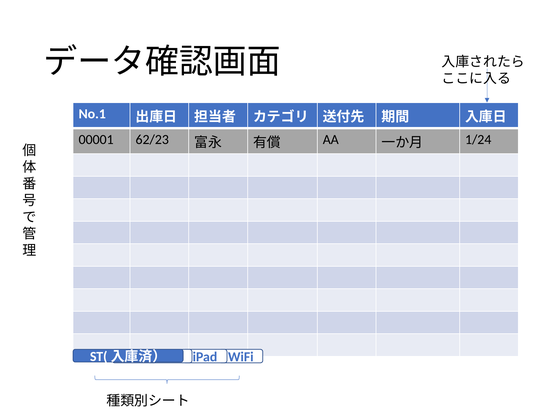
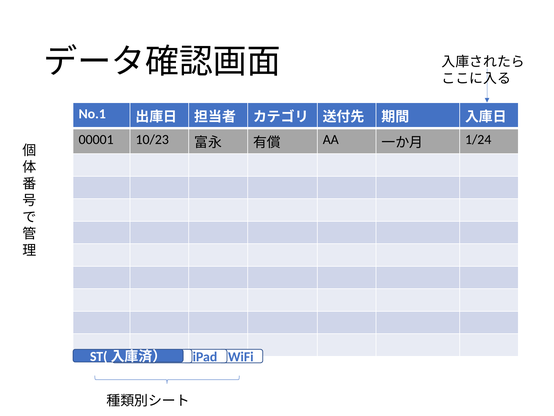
62/23: 62/23 -> 10/23 (152, 139)
